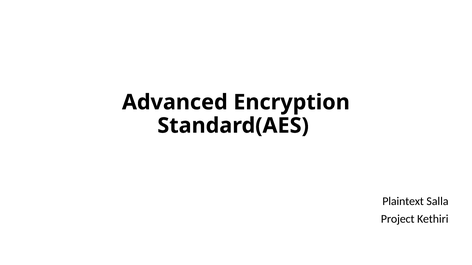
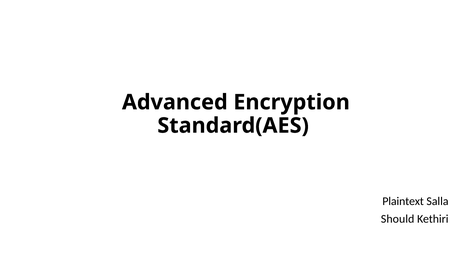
Project: Project -> Should (398, 219)
